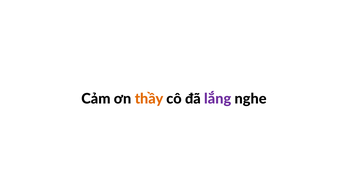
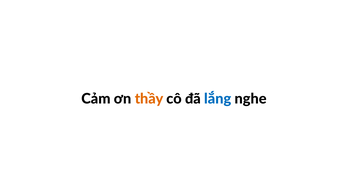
lắng colour: purple -> blue (218, 99)
